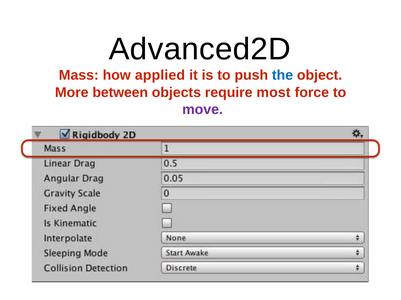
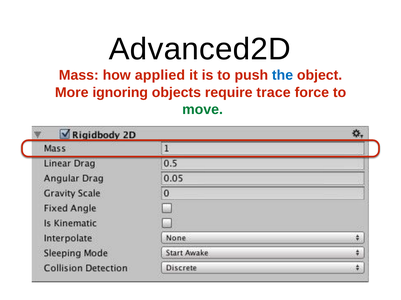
between: between -> ignoring (120, 93)
most: most -> trace (274, 93)
move colour: purple -> green (203, 110)
